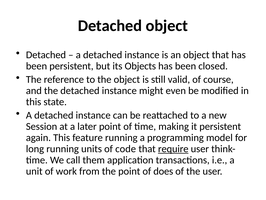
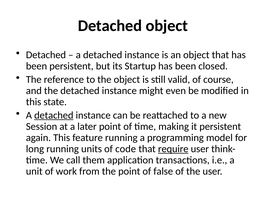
Objects: Objects -> Startup (140, 66)
detached underline: none -> present (54, 115)
does: does -> false (163, 171)
